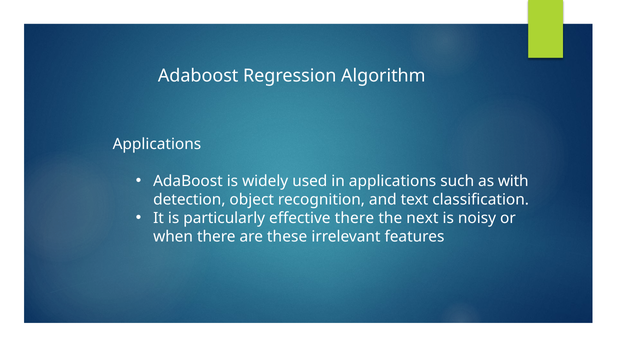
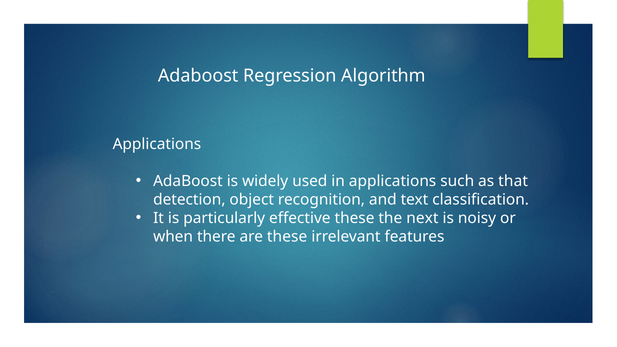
with: with -> that (513, 181)
effective there: there -> these (355, 218)
